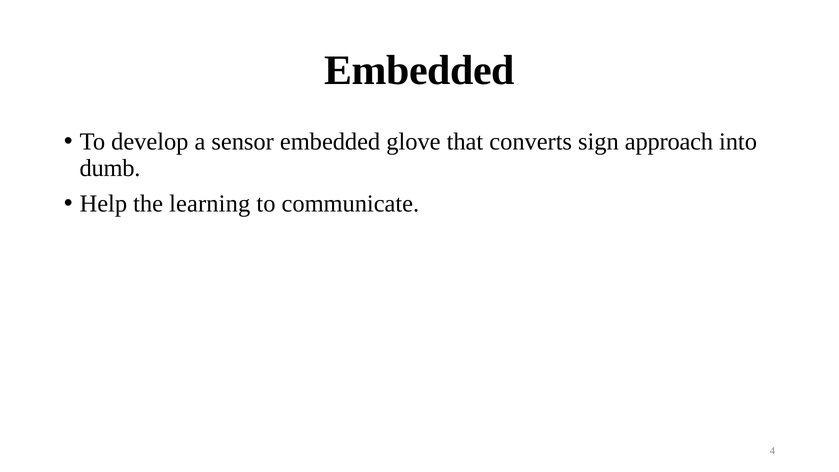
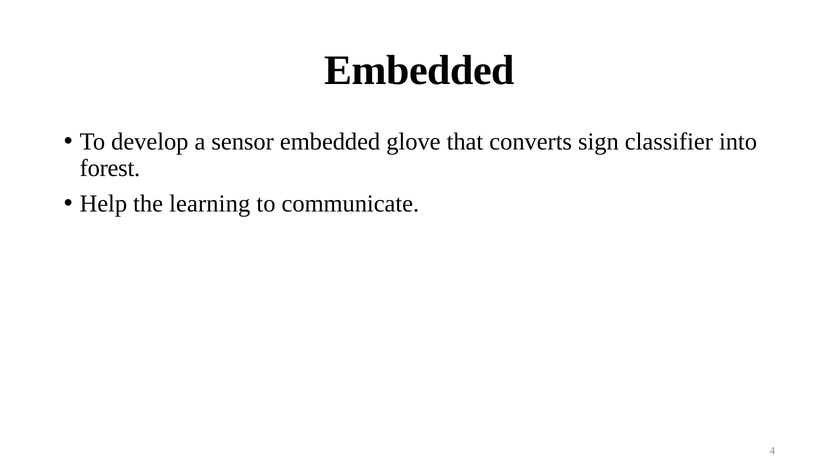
approach: approach -> classifier (669, 142)
dumb: dumb -> forest (110, 168)
